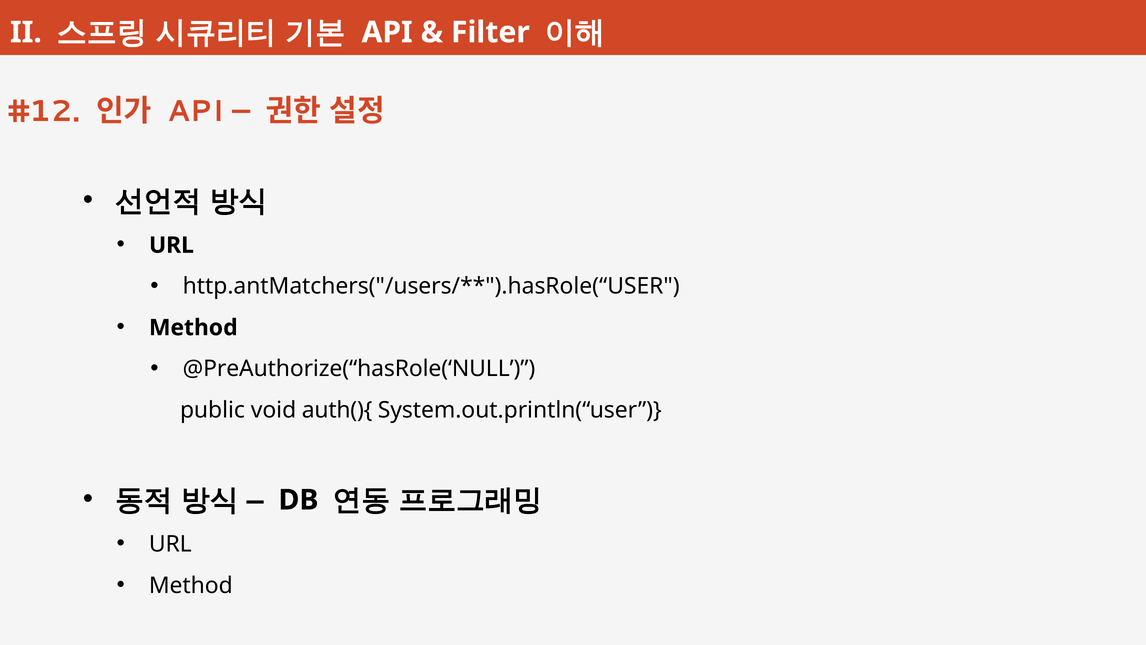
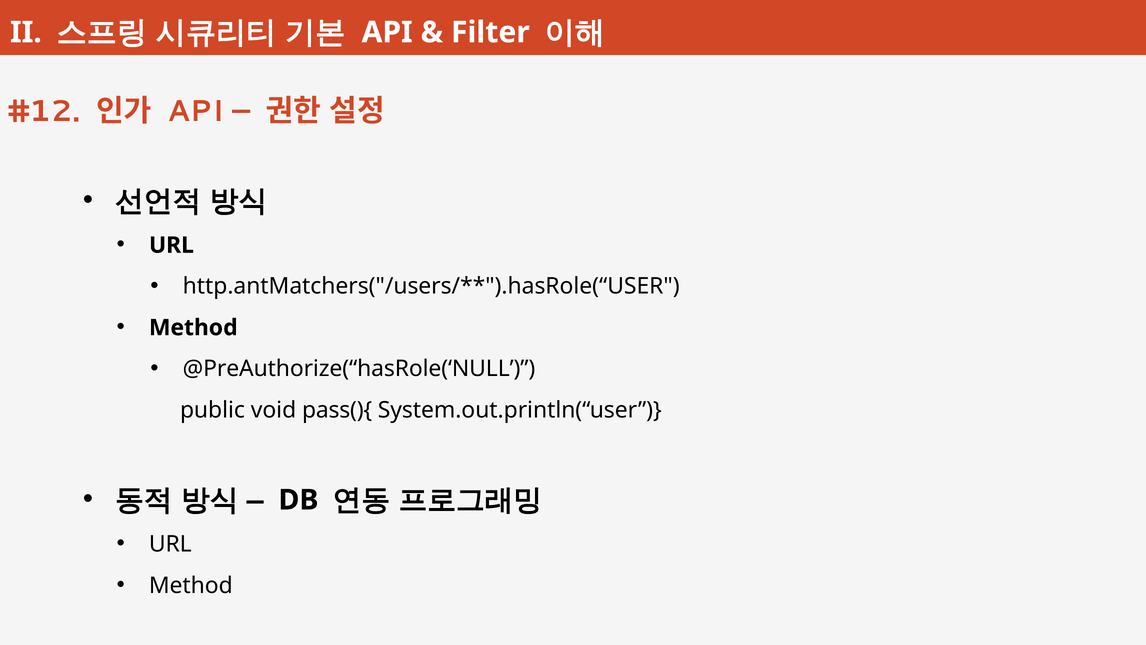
auth(){: auth(){ -> pass(){ (337, 410)
